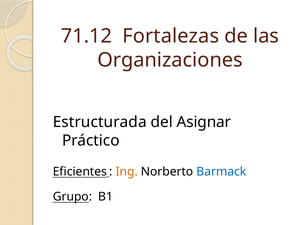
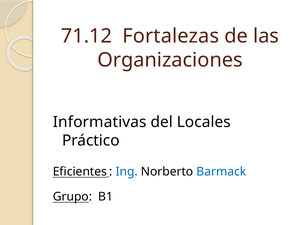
Estructurada: Estructurada -> Informativas (100, 122)
Asignar: Asignar -> Locales (204, 122)
Ing colour: orange -> blue (127, 172)
